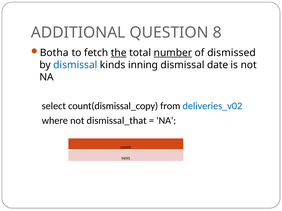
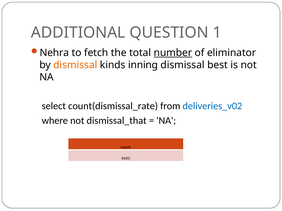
8: 8 -> 1 (217, 33)
Botha: Botha -> Nehra (54, 53)
the underline: present -> none (119, 53)
dismissed: dismissed -> eliminator (232, 53)
dismissal colour: blue -> orange (75, 65)
date: date -> best (218, 65)
count(dismissal_copy: count(dismissal_copy -> count(dismissal_rate (113, 106)
